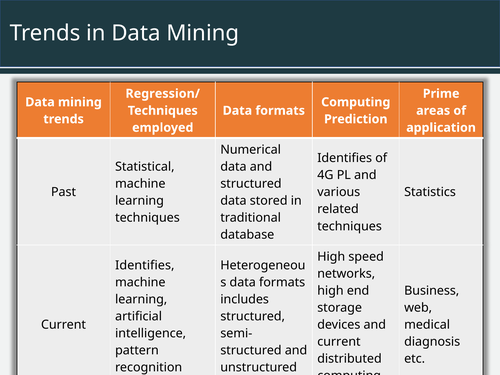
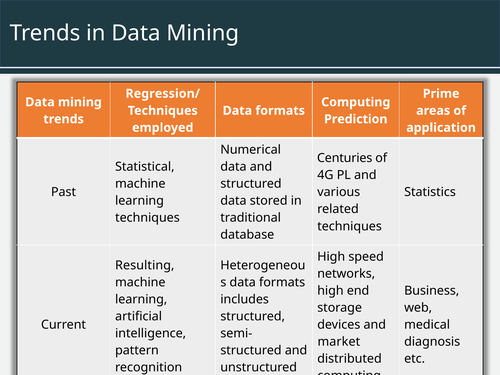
Identifies: Identifies -> Centuries (345, 158)
Identifies: Identifies -> Resulting (145, 265)
current: current -> market (339, 342)
